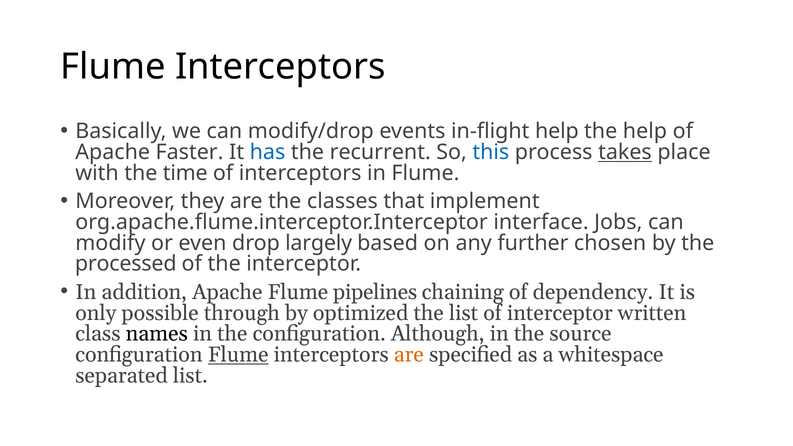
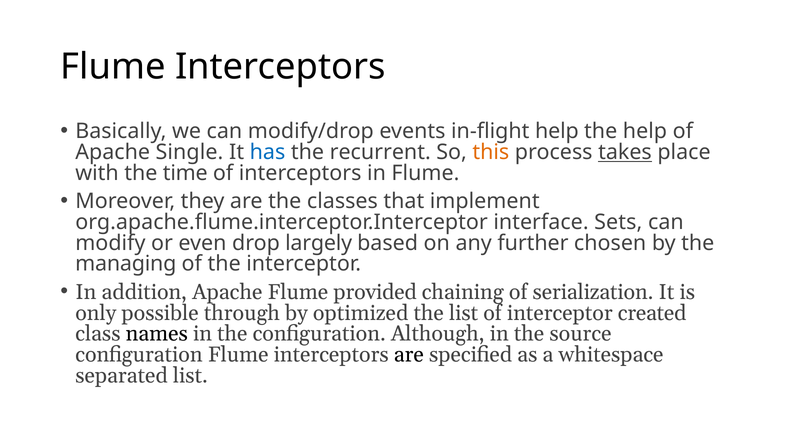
Faster: Faster -> Single (189, 152)
this colour: blue -> orange (491, 152)
Jobs: Jobs -> Sets (618, 222)
processed: processed -> managing (126, 264)
pipelines: pipelines -> provided (375, 292)
dependency: dependency -> serialization (593, 292)
written: written -> created (652, 313)
Flume underline: present -> none (238, 355)
are colour: orange -> black (409, 355)
